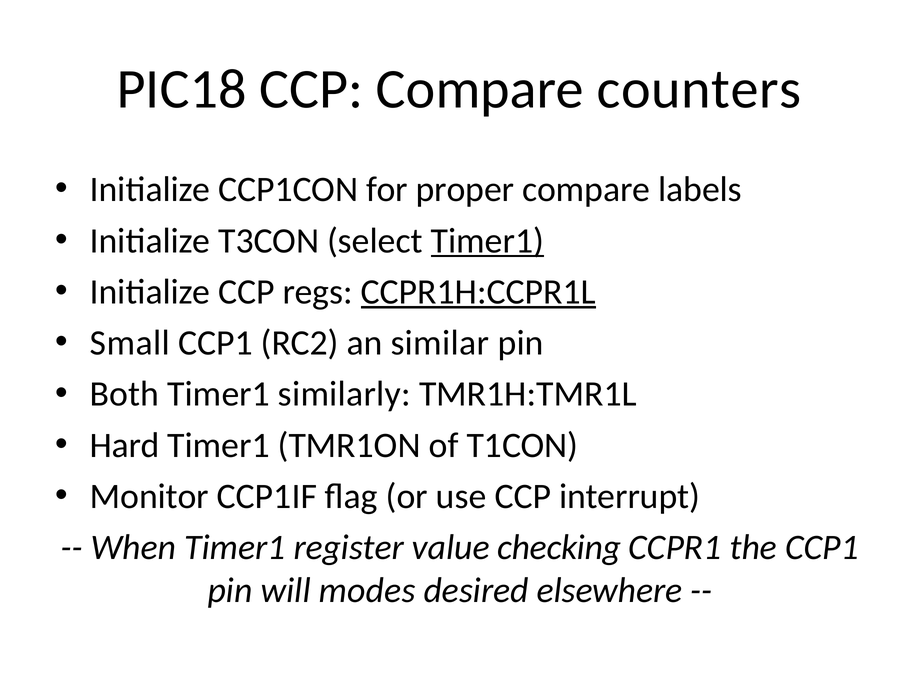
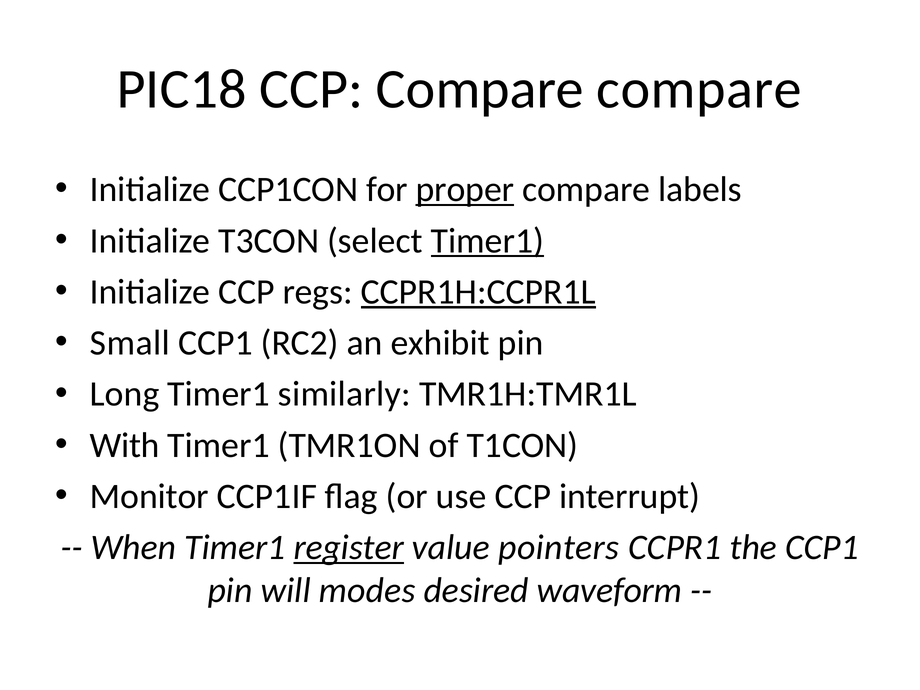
Compare counters: counters -> compare (699, 89)
proper underline: none -> present (465, 190)
similar: similar -> exhibit (440, 343)
Both: Both -> Long (125, 394)
Hard: Hard -> With (125, 445)
register underline: none -> present (349, 548)
checking: checking -> pointers (559, 548)
elsewhere: elsewhere -> waveform (610, 591)
